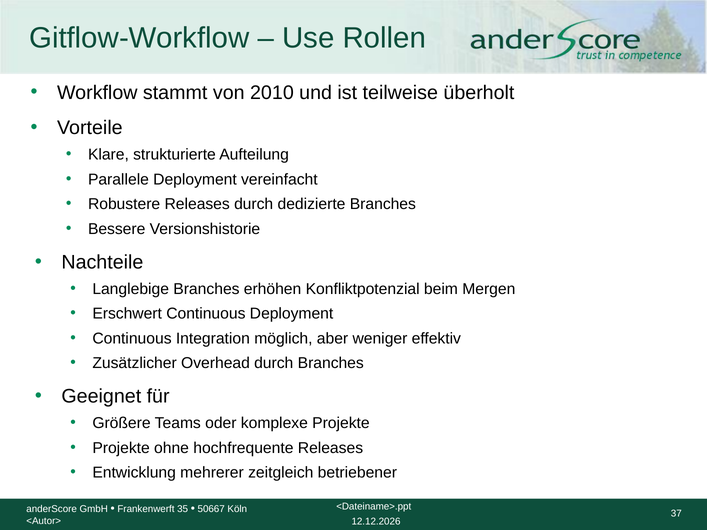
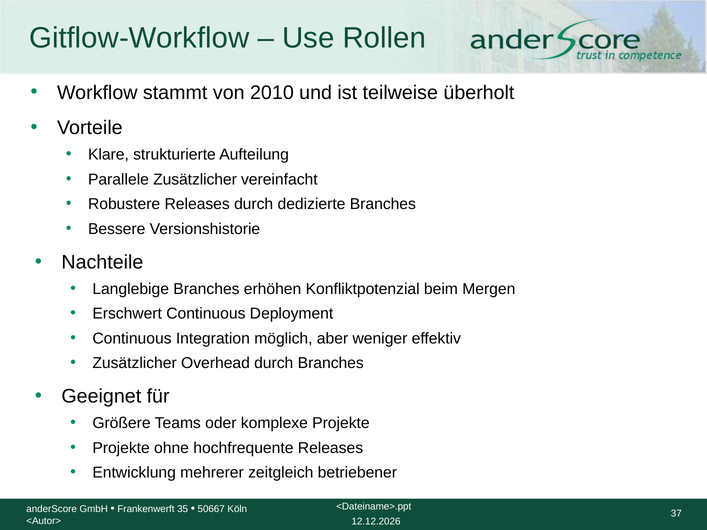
Parallele Deployment: Deployment -> Zusätzlicher (195, 180)
